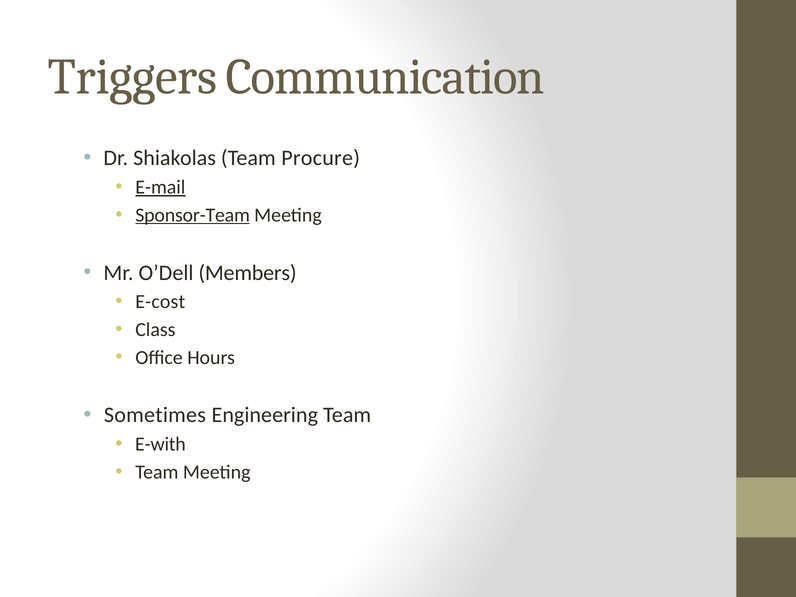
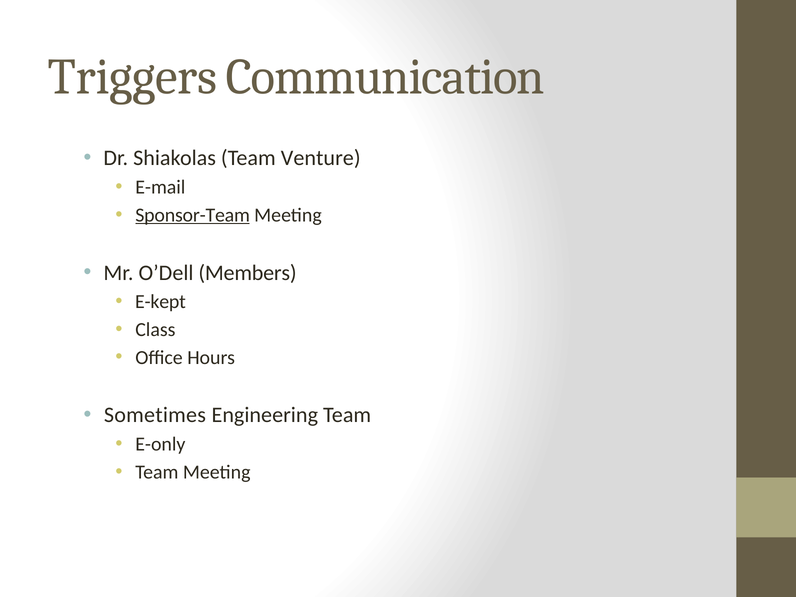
Procure: Procure -> Venture (321, 158)
E-mail underline: present -> none (160, 187)
E-cost: E-cost -> E-kept (160, 302)
E-with: E-with -> E-only (160, 444)
